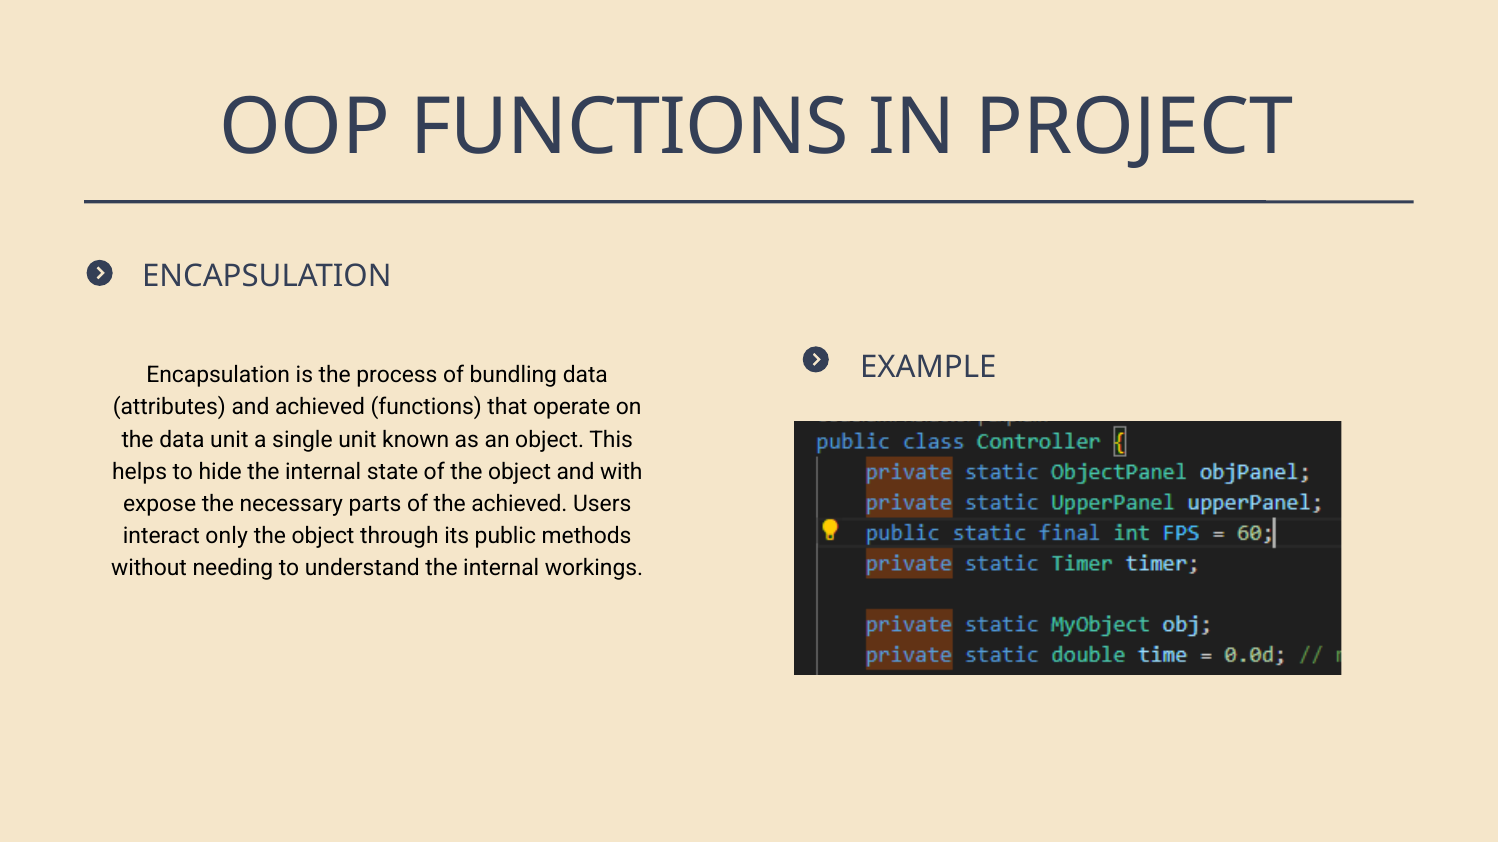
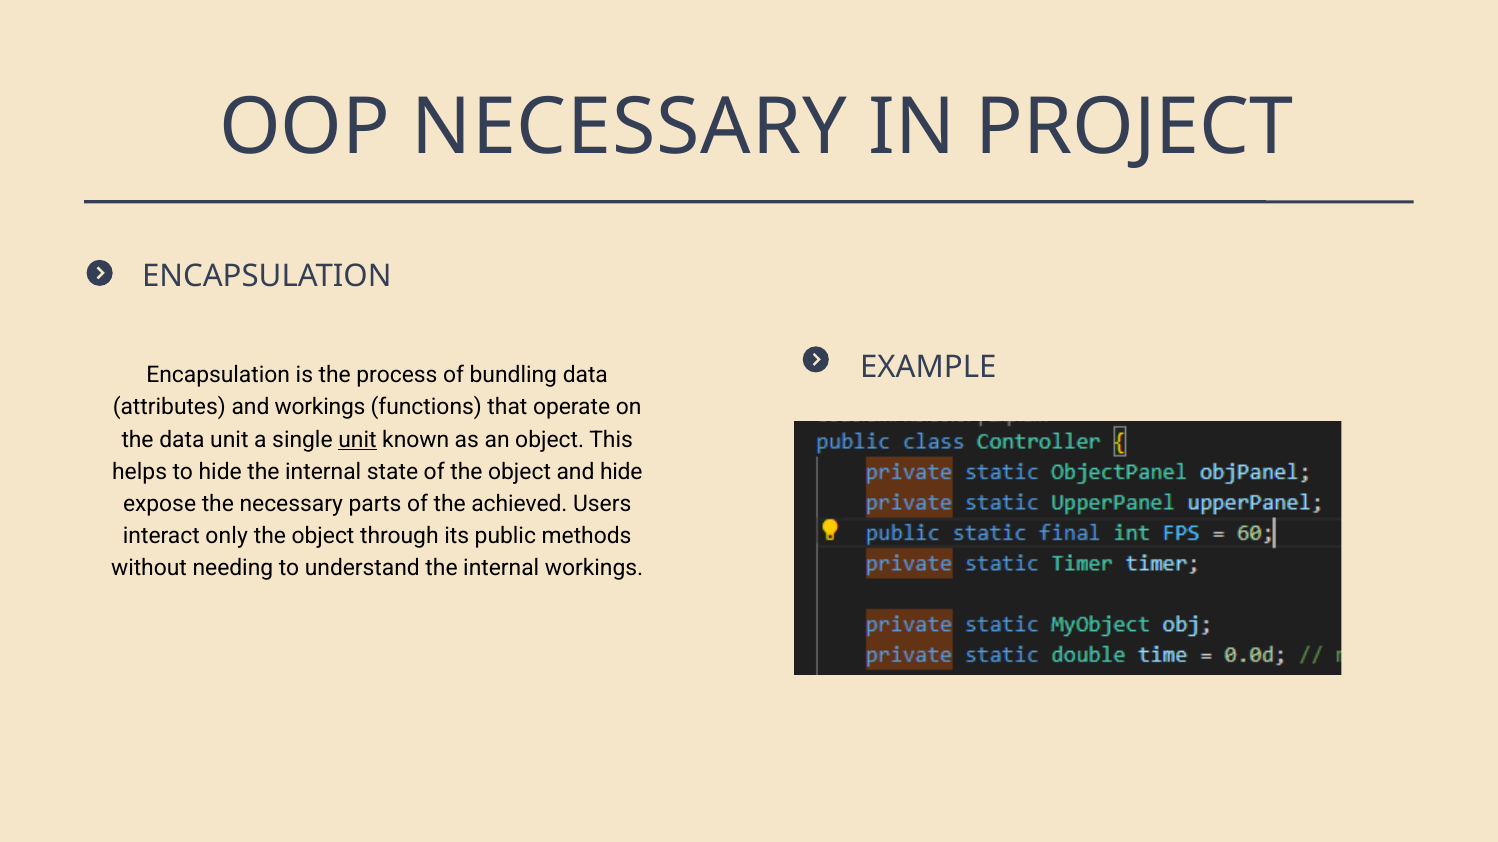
OOP FUNCTIONS: FUNCTIONS -> NECESSARY (629, 127)
and achieved: achieved -> workings (320, 408)
unit underline: none -> present (357, 440)
and with: with -> hide (621, 472)
